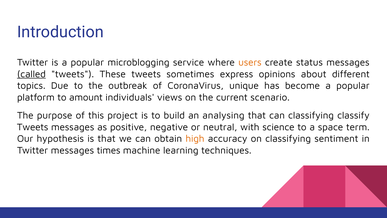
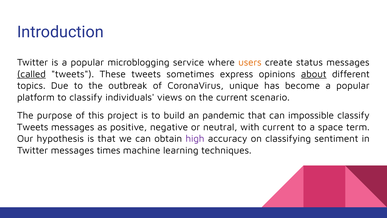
about underline: none -> present (314, 74)
to amount: amount -> classify (86, 97)
analysing: analysing -> pandemic (224, 115)
can classifying: classifying -> impossible (311, 115)
with science: science -> current (278, 127)
high colour: orange -> purple (195, 139)
